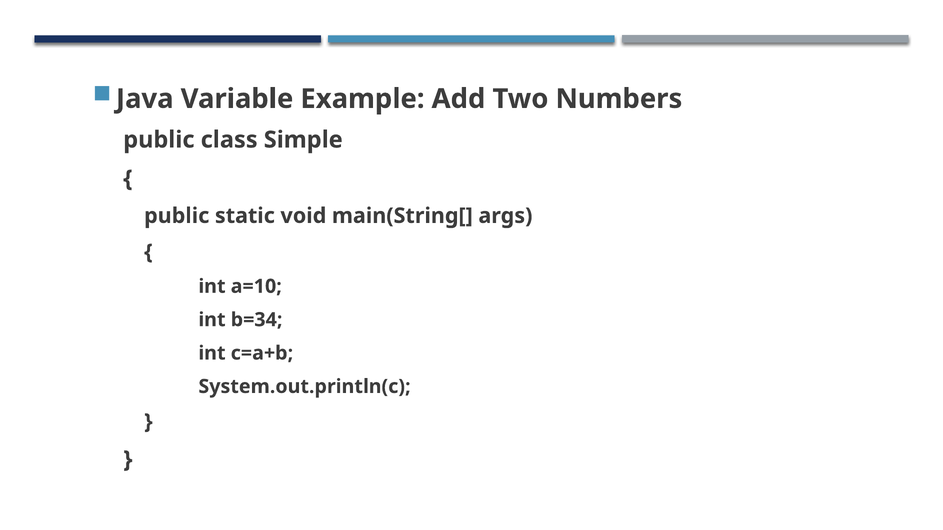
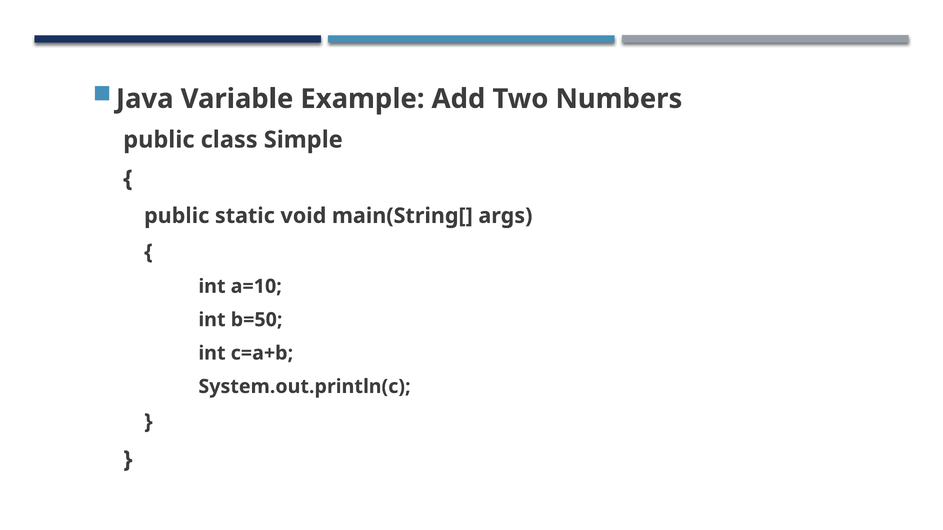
b=34: b=34 -> b=50 (257, 320)
